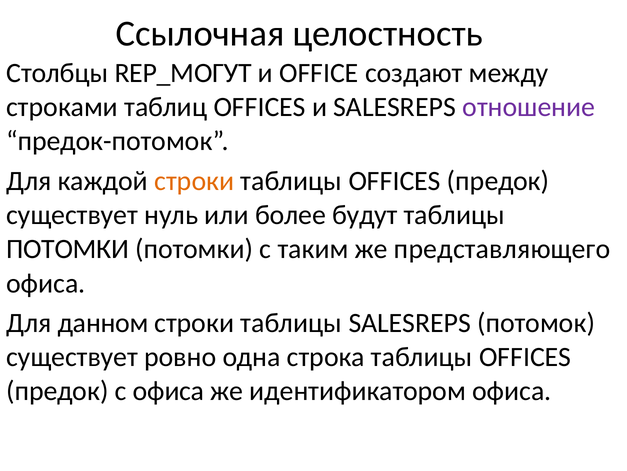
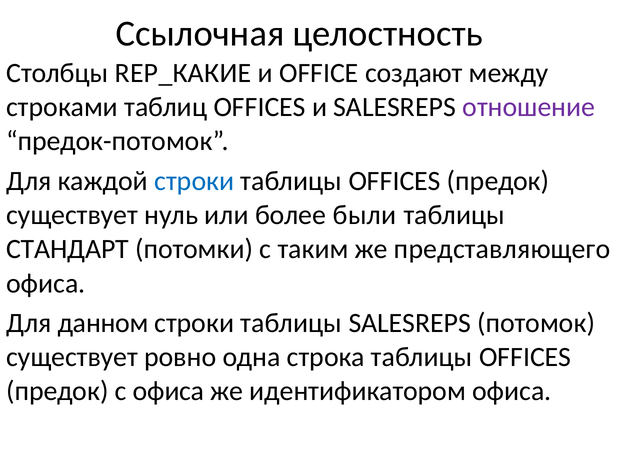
REP_МОГУТ: REP_МОГУТ -> REP_КАКИЕ (183, 73)
строки colour: orange -> blue (194, 181)
будут: будут -> были (365, 215)
ПОТОМКИ: ПОТОМКИ -> СТАНДАРТ (68, 249)
